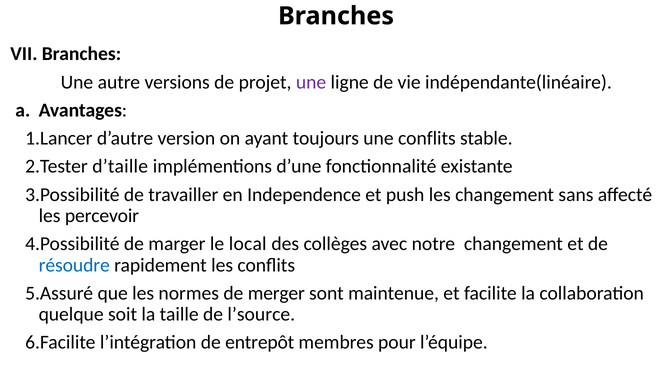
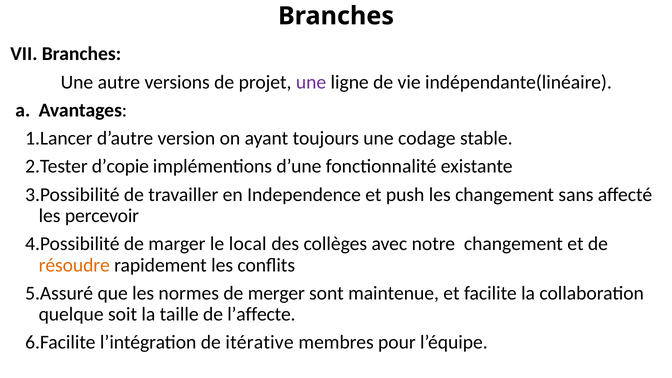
une conflits: conflits -> codage (427, 138)
d’taille: d’taille -> d’copie (120, 166)
résoudre colour: blue -> orange (74, 265)
l’source: l’source -> l’affecte (261, 314)
entrepôt: entrepôt -> itérative (260, 342)
